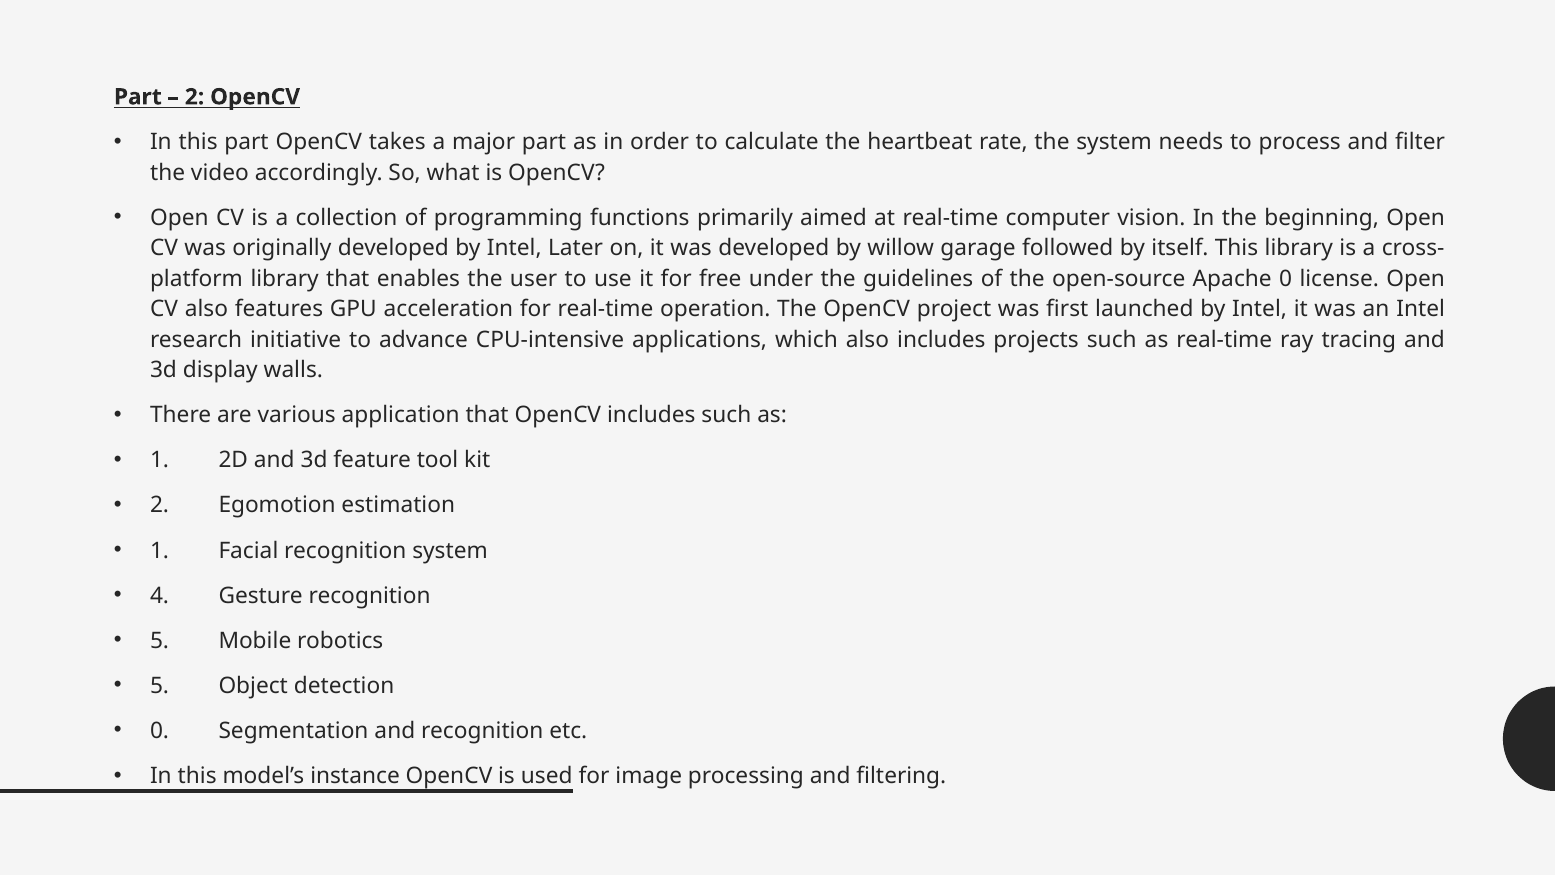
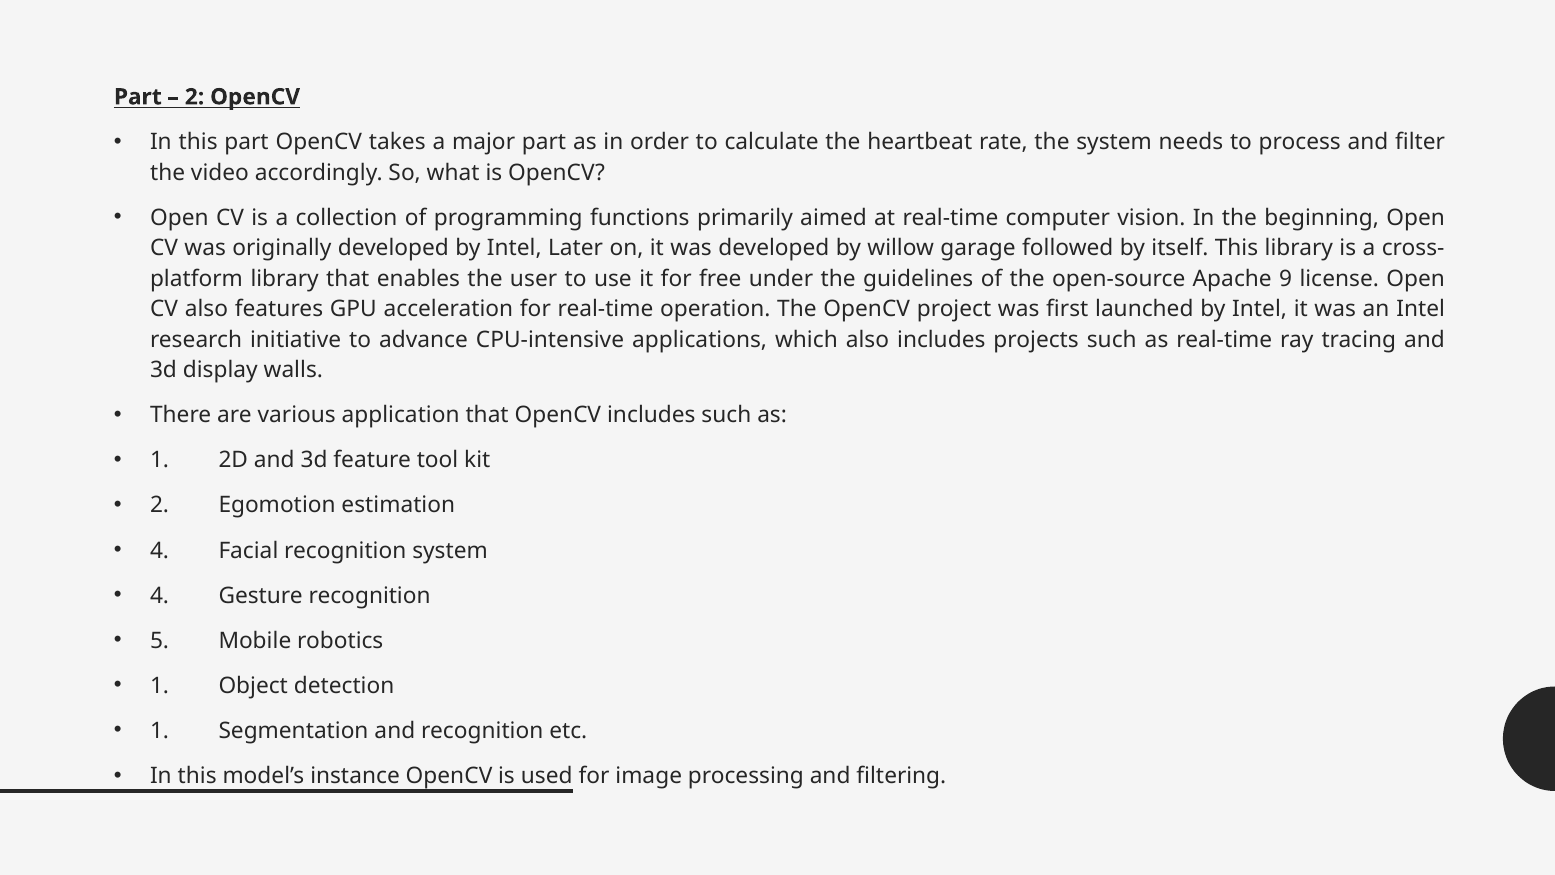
Apache 0: 0 -> 9 (1286, 279)
1: 1 -> 4 (160, 550)
5: 5 -> 1 (160, 686)
0: 0 -> 1 (160, 731)
